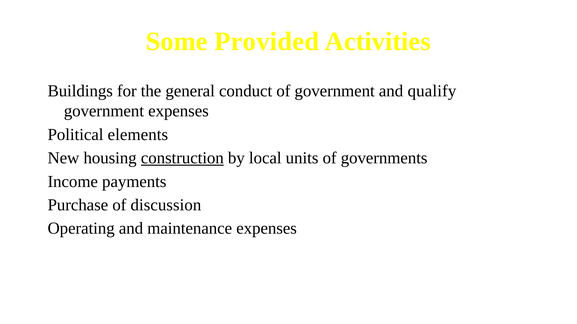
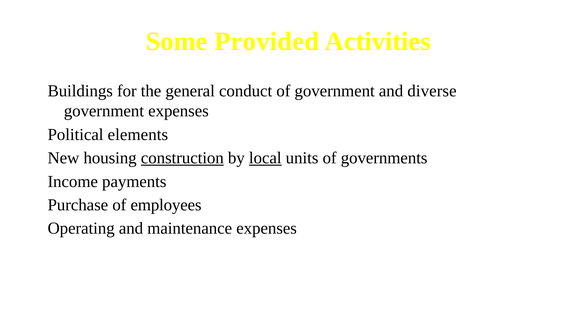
qualify: qualify -> diverse (432, 91)
local underline: none -> present (265, 158)
discussion: discussion -> employees (166, 205)
